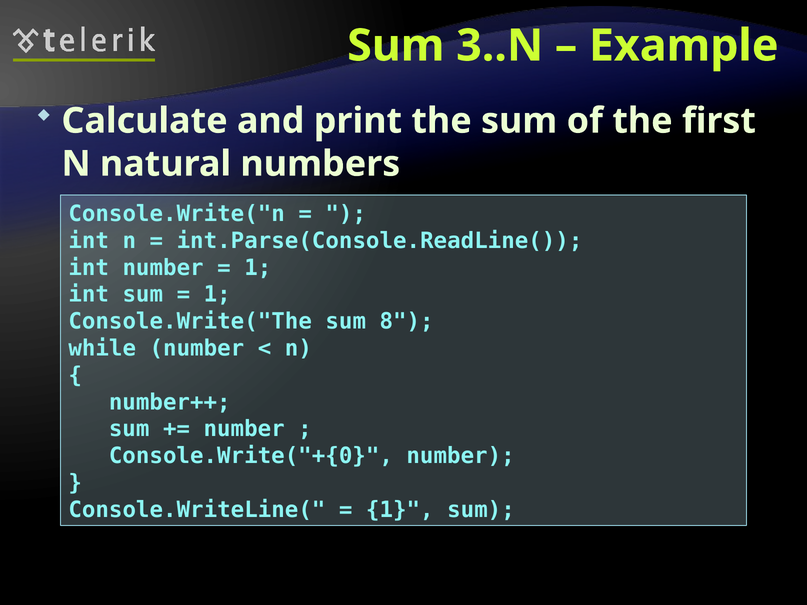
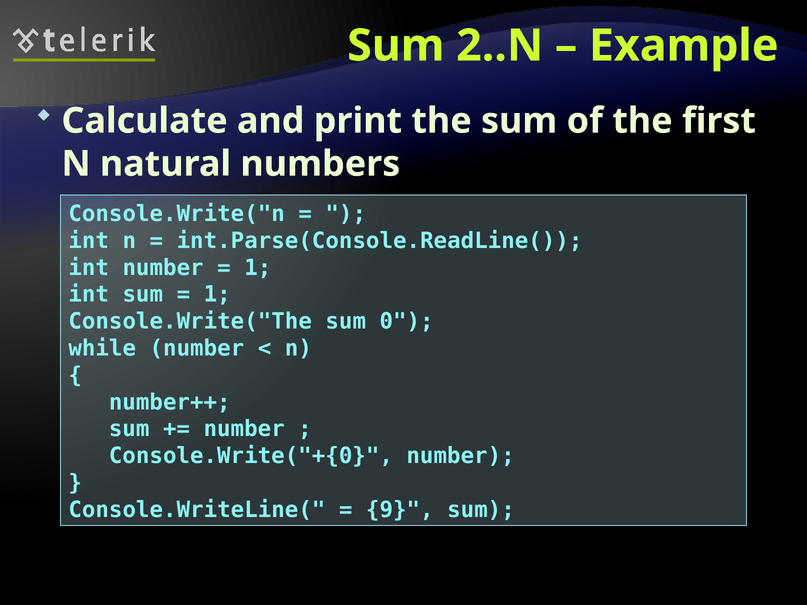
3..N: 3..N -> 2..N (500, 46)
8: 8 -> 0 (407, 322)
1: 1 -> 9 (400, 510)
